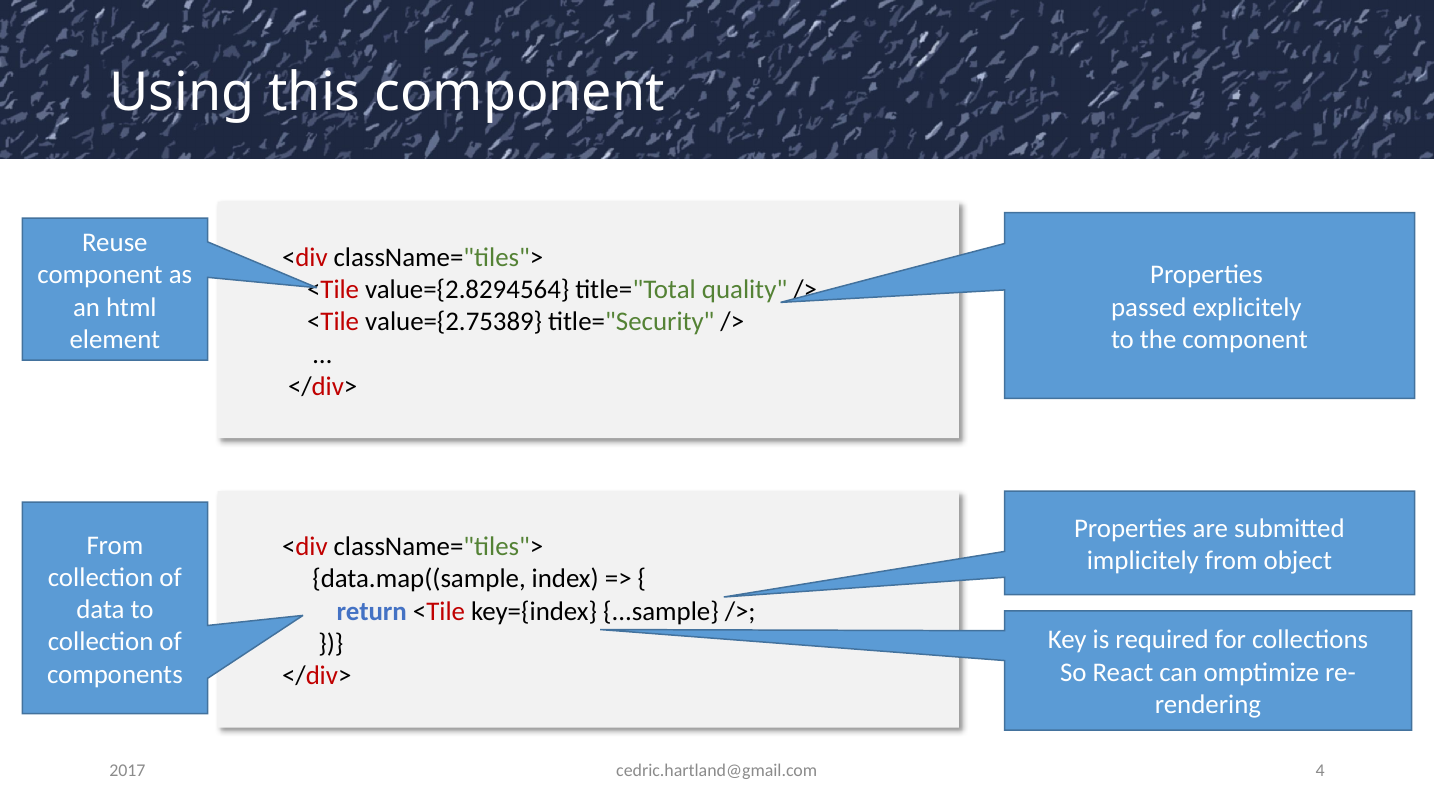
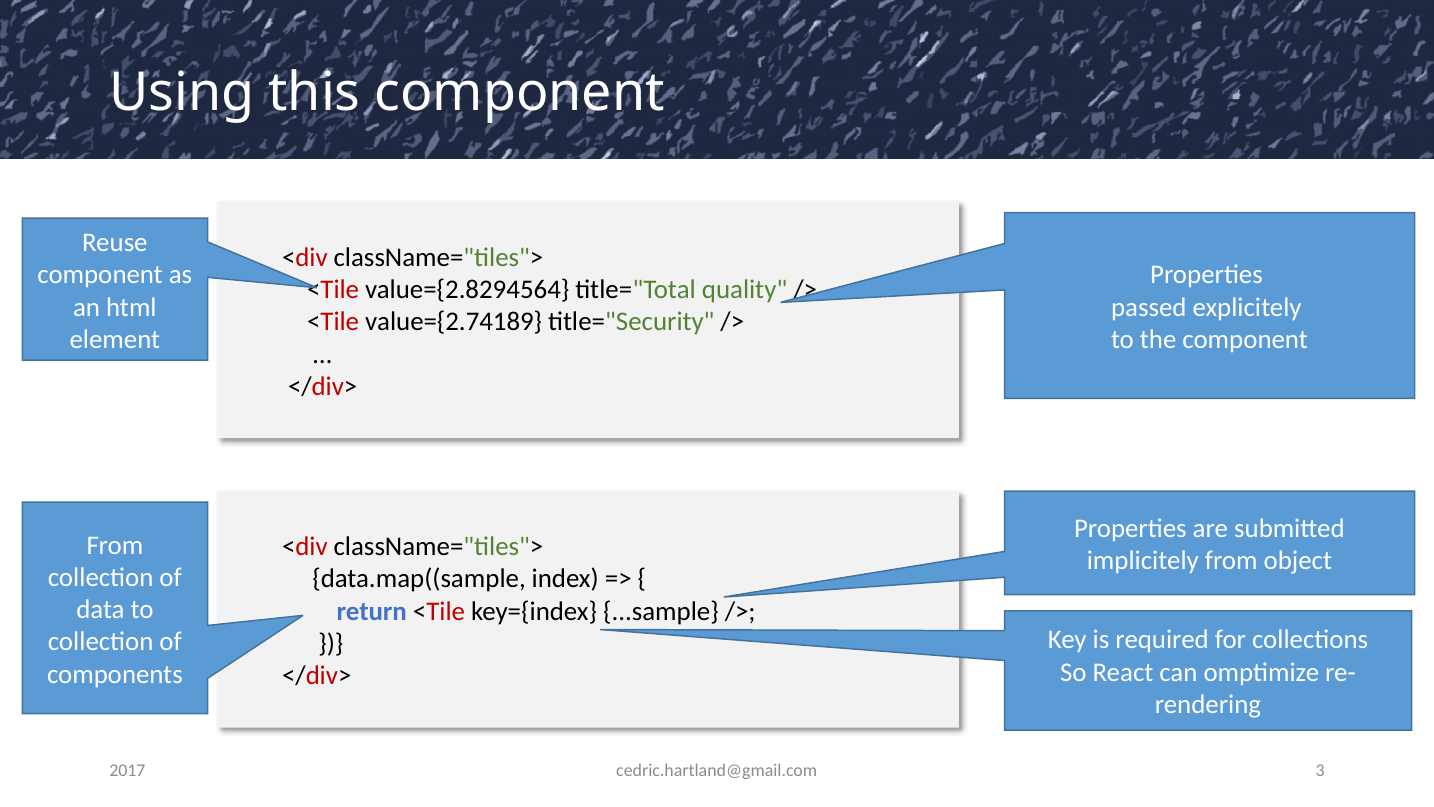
value={2.75389: value={2.75389 -> value={2.74189 (454, 322)
4: 4 -> 3 (1320, 770)
